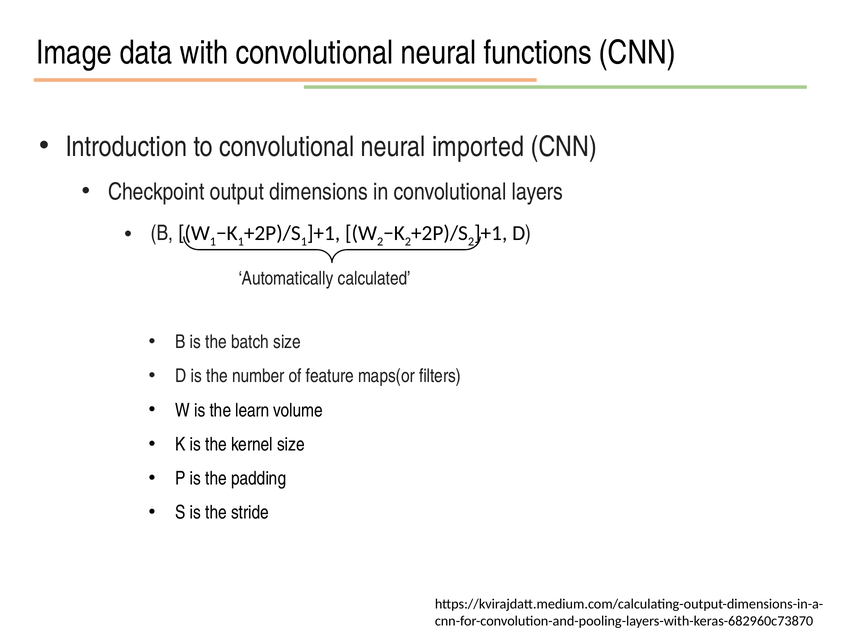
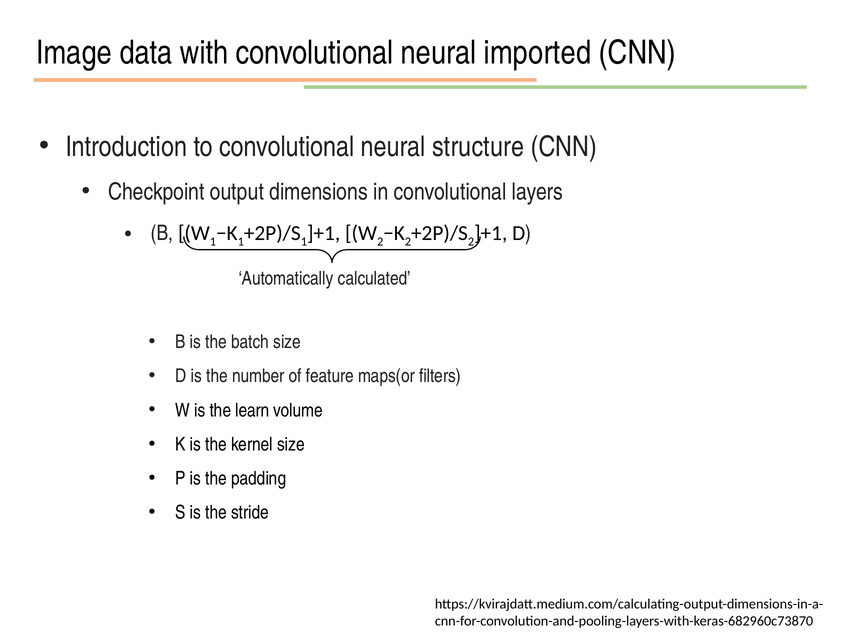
functions: functions -> imported (538, 53)
imported: imported -> structure (478, 147)
